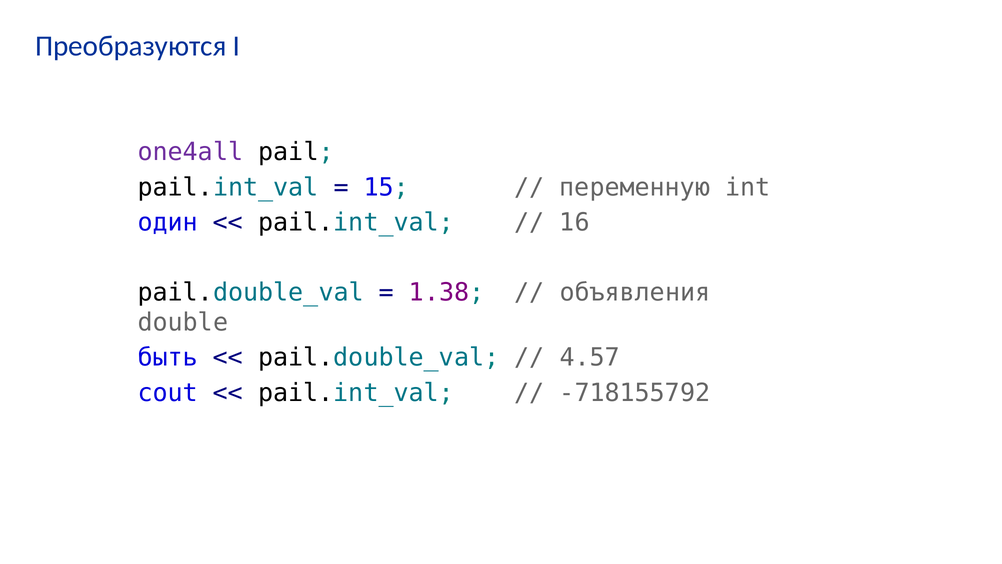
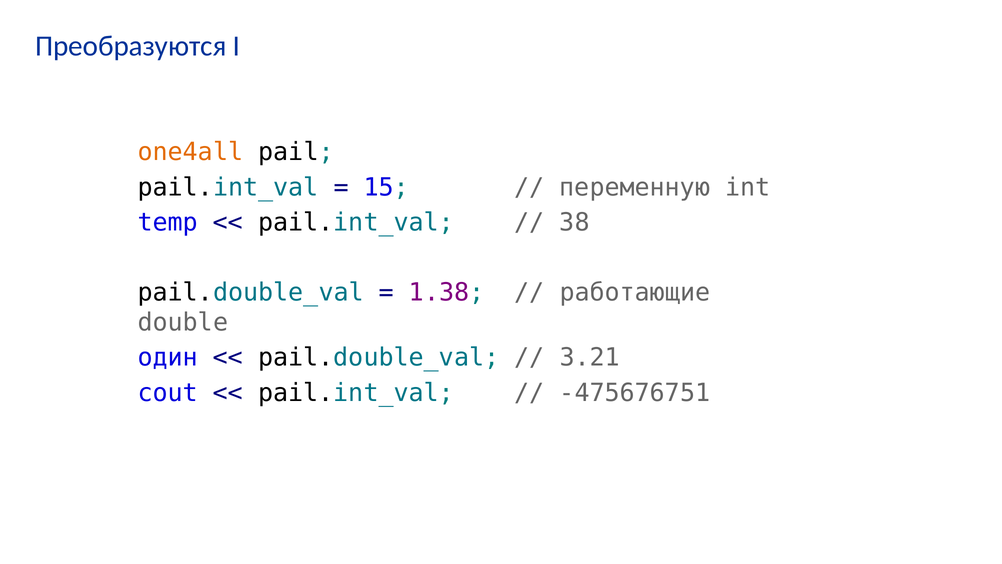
one4all colour: purple -> orange (190, 152)
один: один -> temp (168, 222)
16: 16 -> 38 (575, 222)
объявления: объявления -> работающие (635, 292)
быть: быть -> один (168, 357)
4.57: 4.57 -> 3.21 (590, 357)
-718155792: -718155792 -> -475676751 (635, 392)
